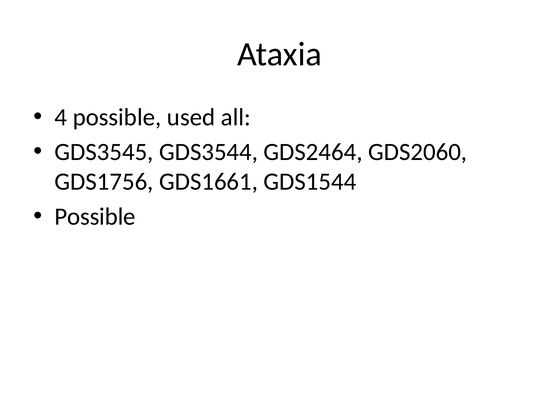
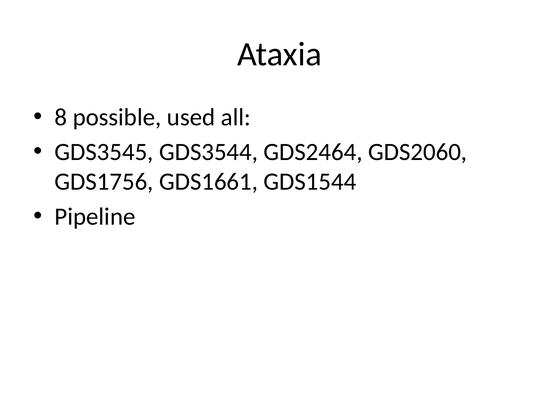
4: 4 -> 8 (61, 117)
Possible: Possible -> Pipeline (95, 217)
